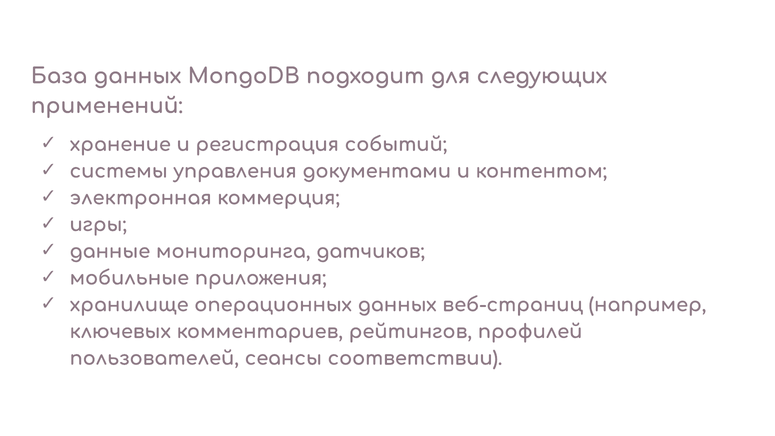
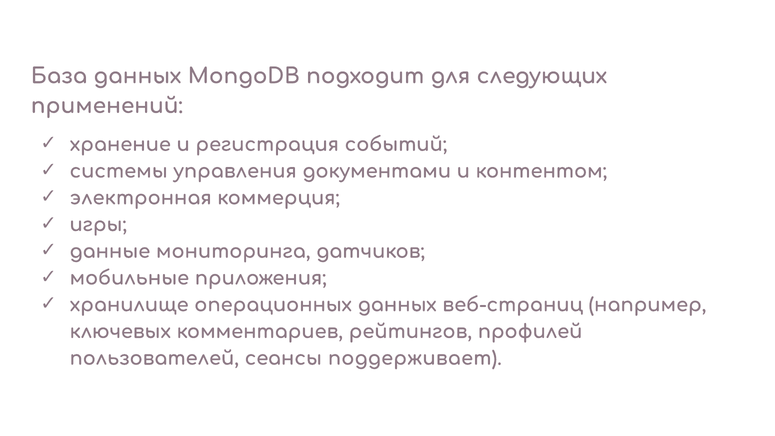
соответствии: соответствии -> поддерживает (415, 358)
